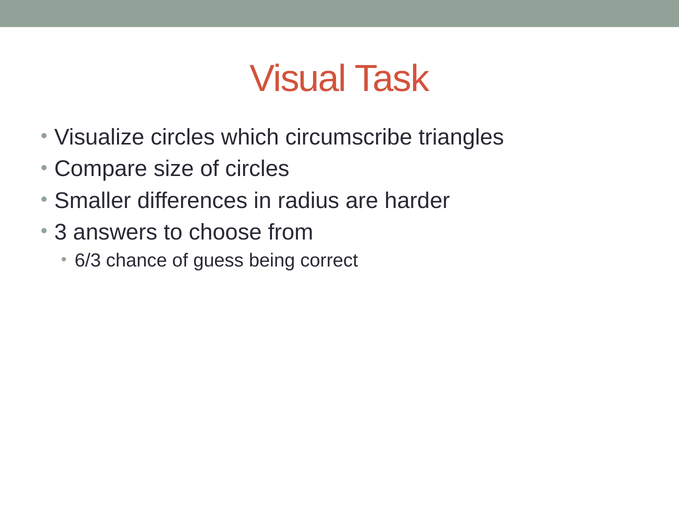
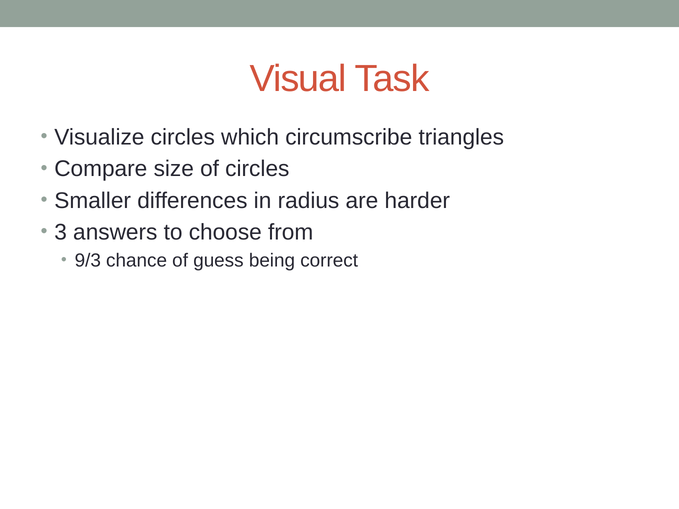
6/3: 6/3 -> 9/3 (88, 261)
